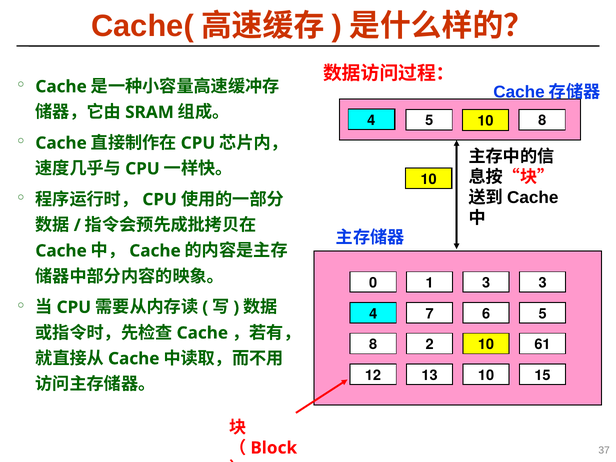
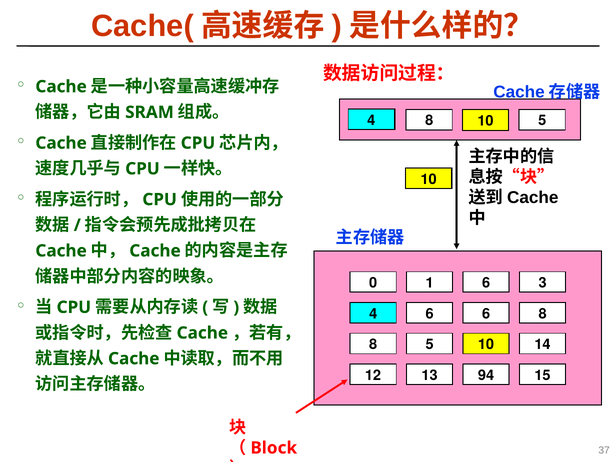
5: 5 -> 8 (429, 121)
8: 8 -> 5 (542, 121)
1 3: 3 -> 6 (486, 283)
7: 7 -> 6 (430, 314)
6 5: 5 -> 8 (543, 314)
8 2: 2 -> 5 (430, 345)
61: 61 -> 14 (543, 345)
13 10: 10 -> 94 (486, 375)
